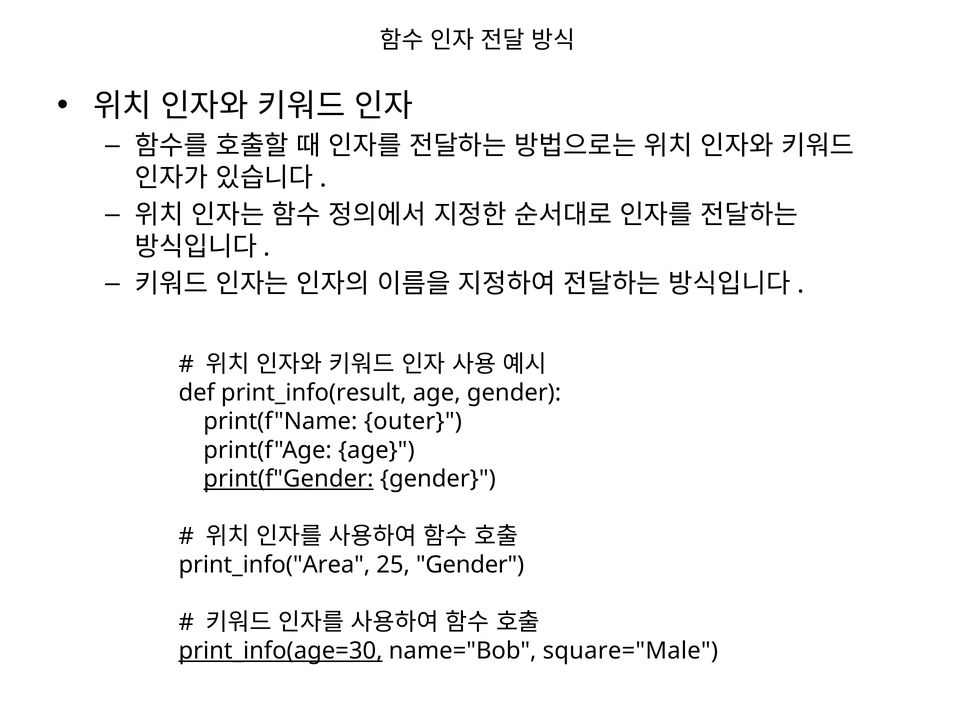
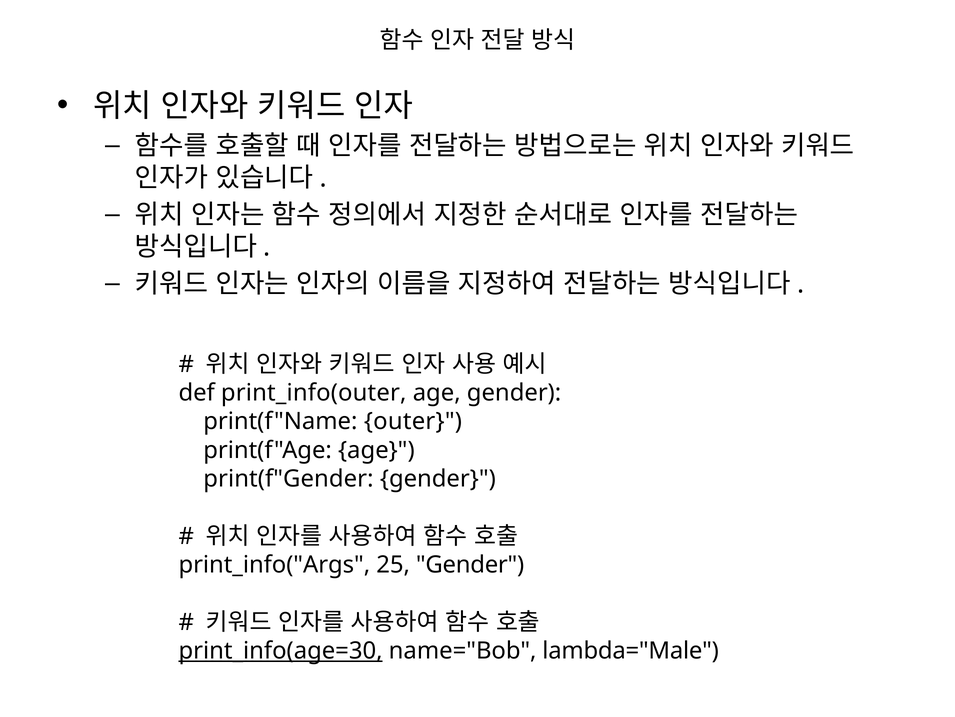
print_info(result: print_info(result -> print_info(outer (314, 392)
print(f"Gender underline: present -> none (288, 478)
print_info("Area: print_info("Area -> print_info("Args (274, 564)
square="Male: square="Male -> lambda="Male (631, 650)
